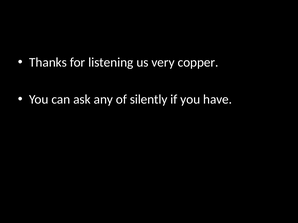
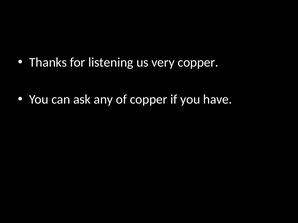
of silently: silently -> copper (149, 100)
